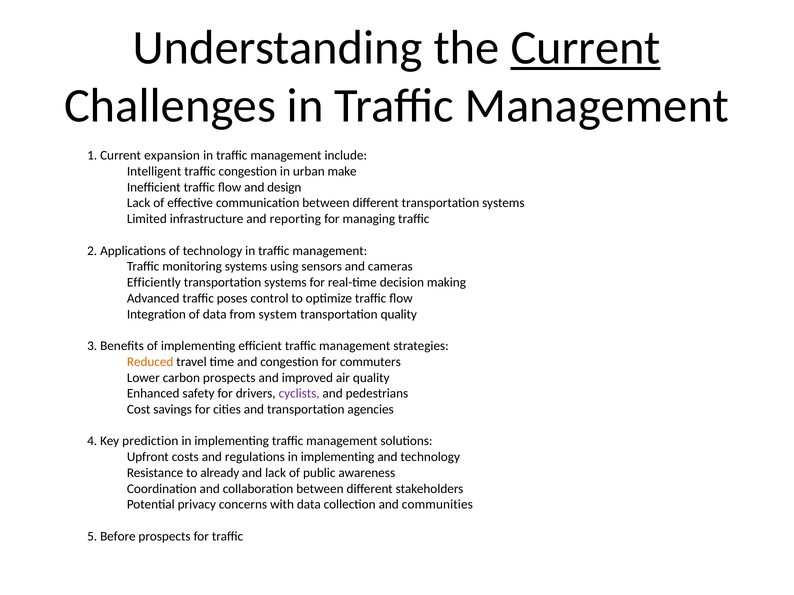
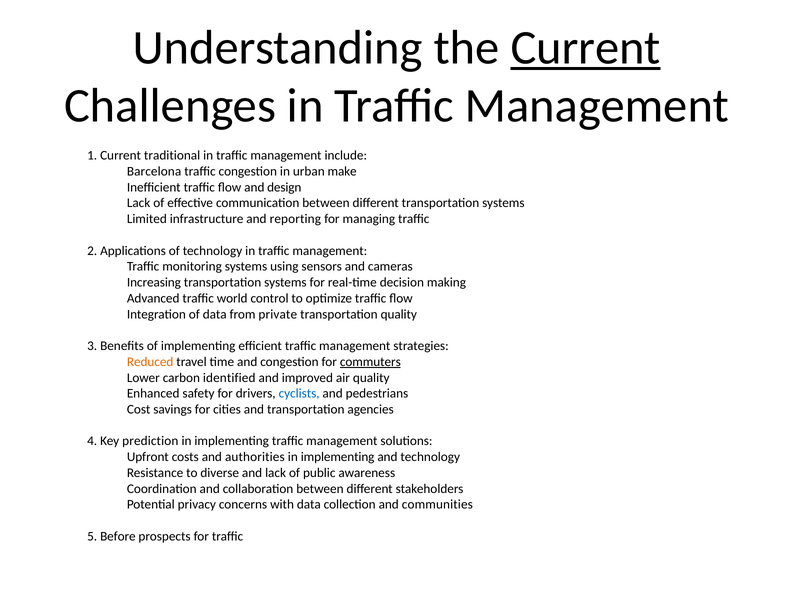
expansion: expansion -> traditional (172, 156)
Intelligent: Intelligent -> Barcelona (154, 172)
Efficiently: Efficiently -> Increasing (154, 283)
poses: poses -> world (232, 299)
system: system -> private (278, 314)
commuters underline: none -> present (370, 362)
carbon prospects: prospects -> identified (229, 378)
cyclists colour: purple -> blue (299, 394)
regulations: regulations -> authorities (255, 457)
already: already -> diverse (220, 473)
